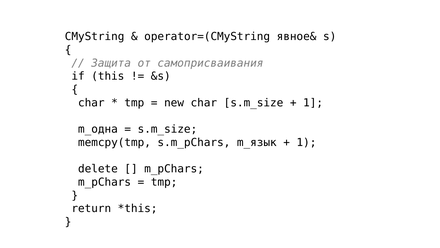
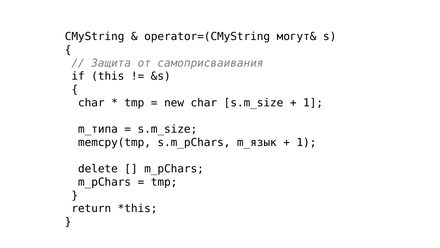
явное&: явное& -> могут& (297, 37)
m_одна: m_одна -> m_типа (98, 129)
